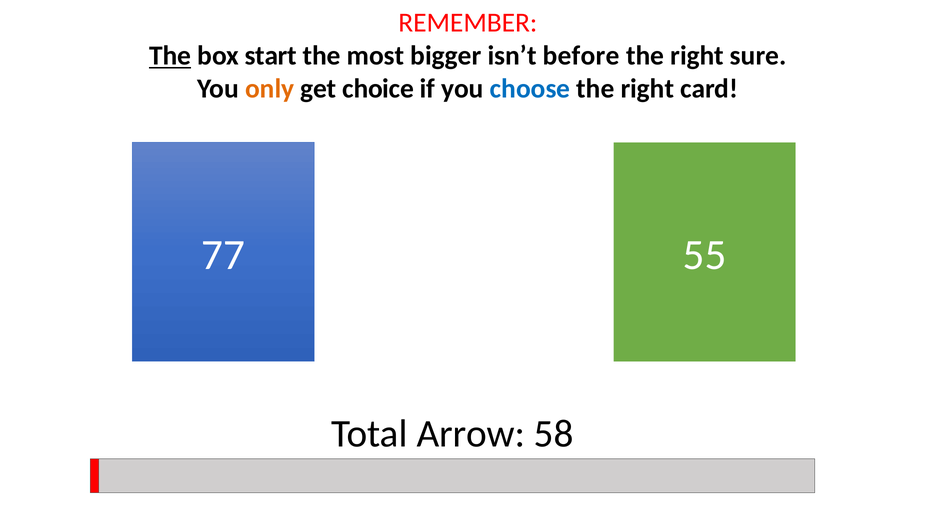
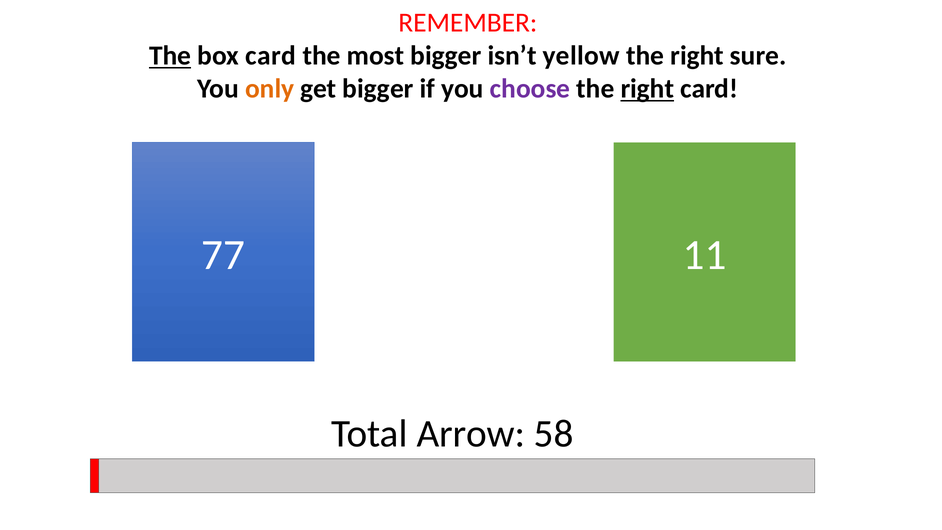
box start: start -> card (271, 56)
before: before -> yellow (581, 56)
get choice: choice -> bigger (378, 89)
choose colour: blue -> purple (530, 89)
right underline: none -> present (647, 89)
55: 55 -> 11 (705, 255)
